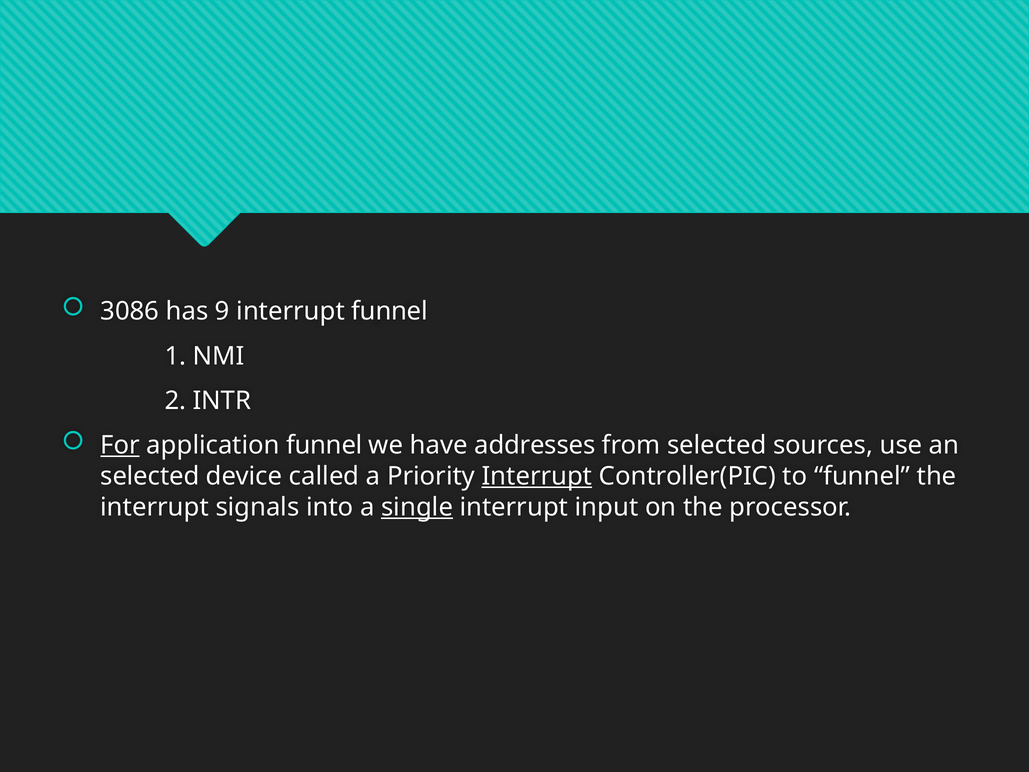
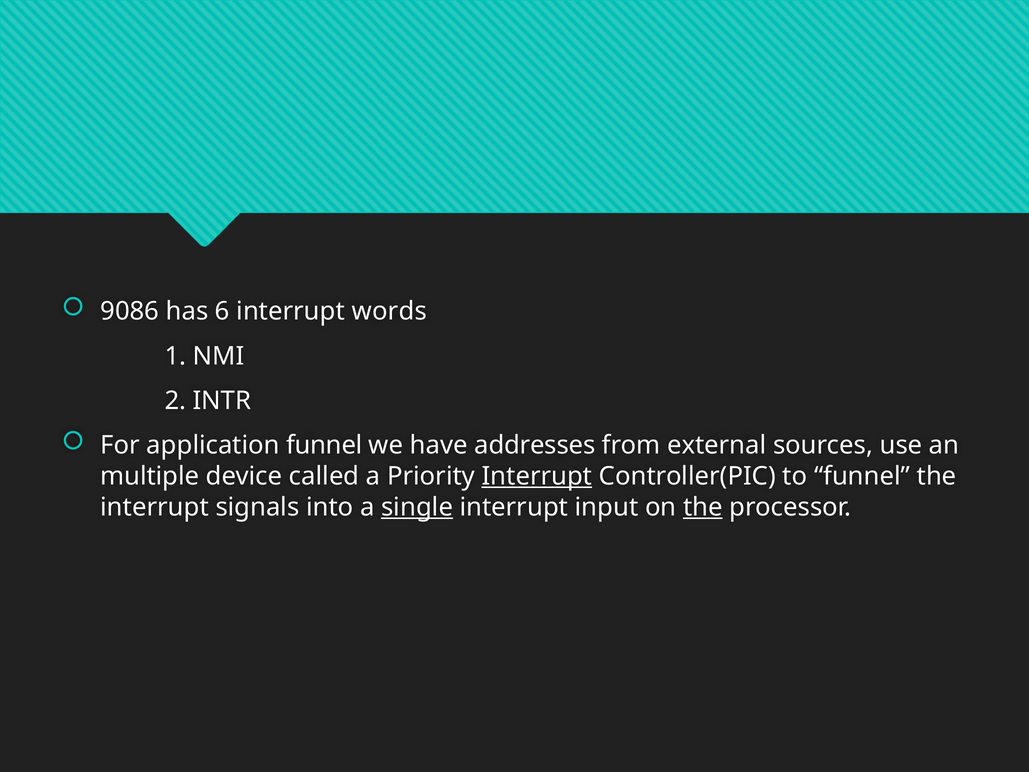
3086: 3086 -> 9086 (130, 311)
9: 9 -> 6 (222, 311)
interrupt funnel: funnel -> words (389, 311)
For underline: present -> none (120, 445)
from selected: selected -> external (717, 445)
selected: selected -> multiple (150, 476)
the underline: none -> present (703, 507)
